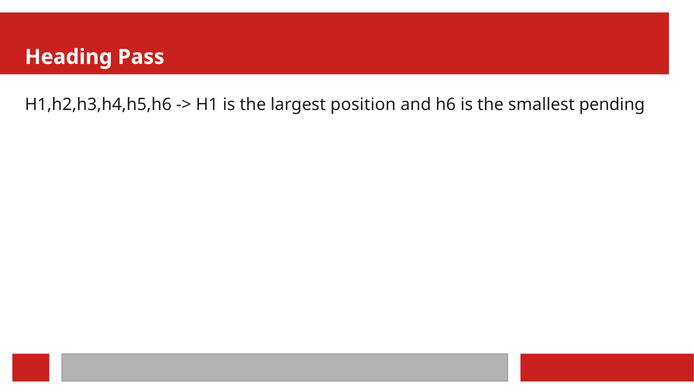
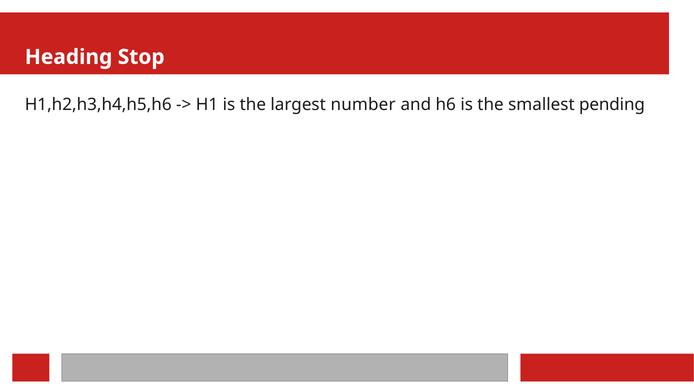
Pass: Pass -> Stop (141, 57)
position: position -> number (363, 104)
